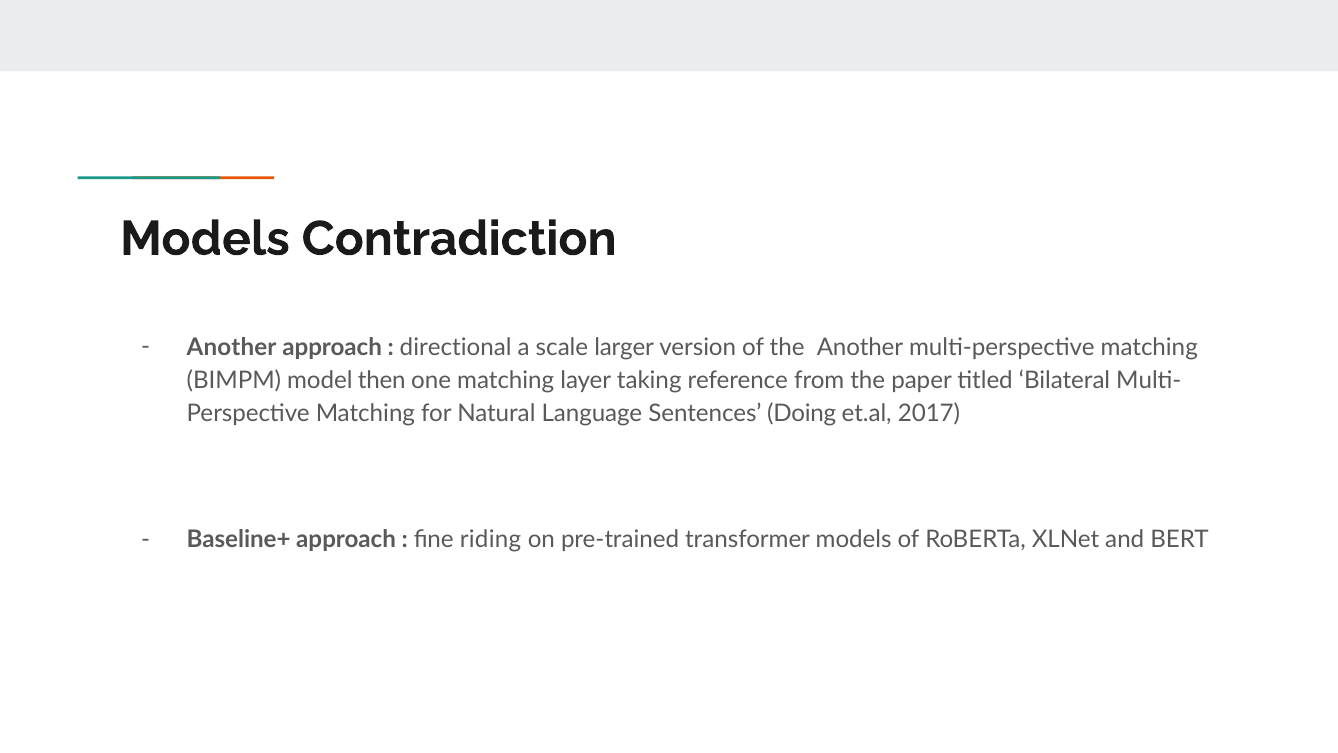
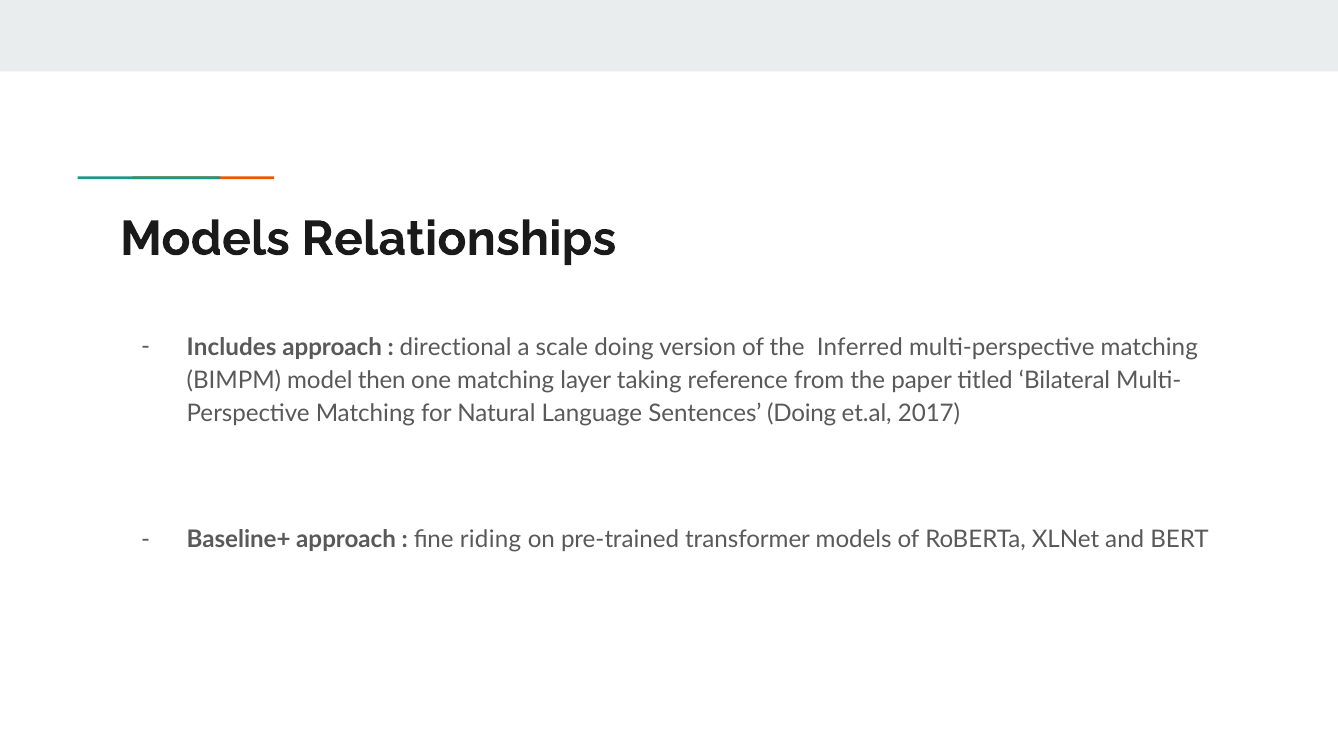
Contradiction: Contradiction -> Relationships (459, 239)
Another: Another -> Includes (232, 347)
scale larger: larger -> doing (624, 347)
the Another: Another -> Inferred (860, 347)
